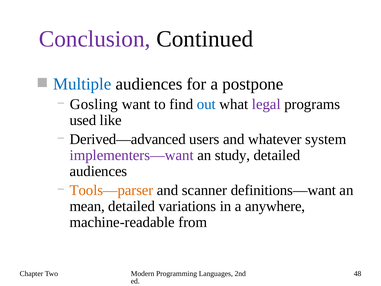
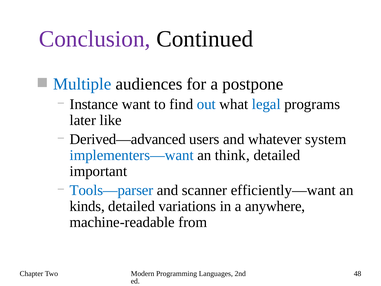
Gosling: Gosling -> Instance (94, 104)
legal colour: purple -> blue (266, 104)
used: used -> later (83, 120)
implementers—want colour: purple -> blue (132, 155)
study: study -> think (232, 155)
audiences: audiences -> important (98, 171)
Tools—parser colour: orange -> blue (112, 190)
definitions—want: definitions—want -> efficiently—want (283, 190)
mean: mean -> kinds (87, 206)
